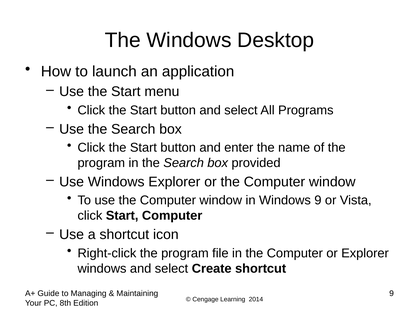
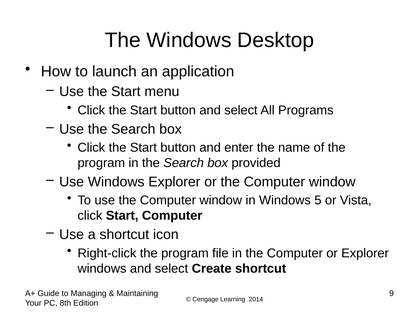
Windows 9: 9 -> 5 (318, 201)
